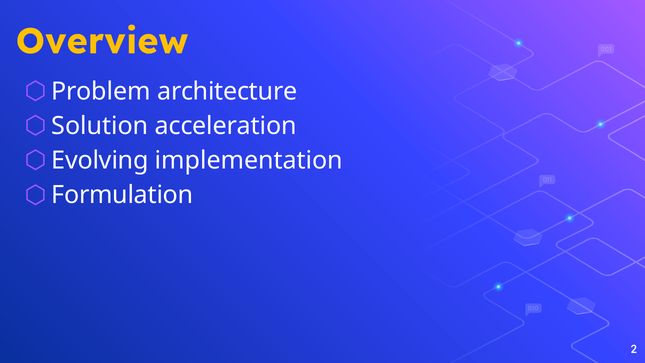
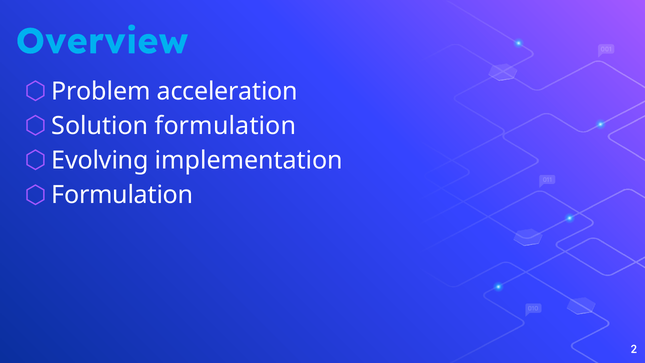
Overview colour: yellow -> light blue (102, 41)
architecture: architecture -> acceleration (227, 91)
Solution acceleration: acceleration -> formulation (226, 126)
